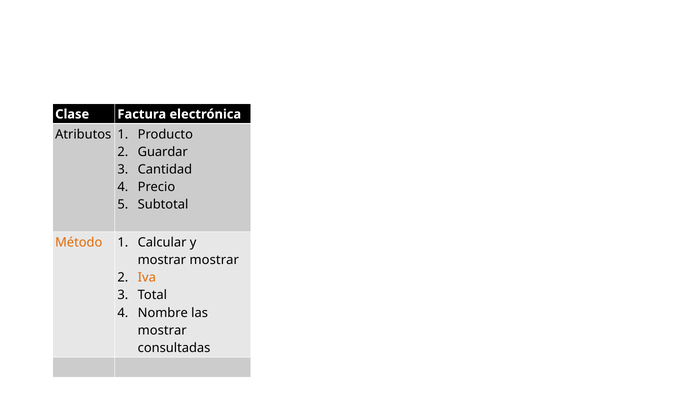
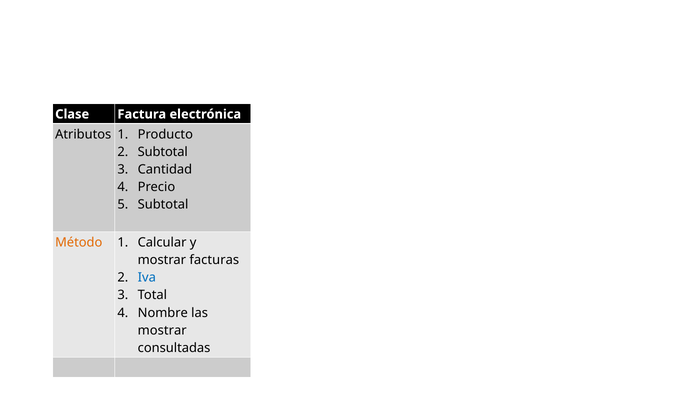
Guardar: Guardar -> Subtotal (163, 152)
mostrar mostrar: mostrar -> facturas (214, 260)
Iva colour: orange -> blue (147, 277)
